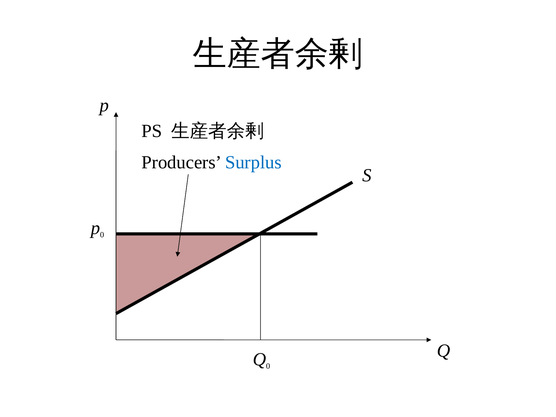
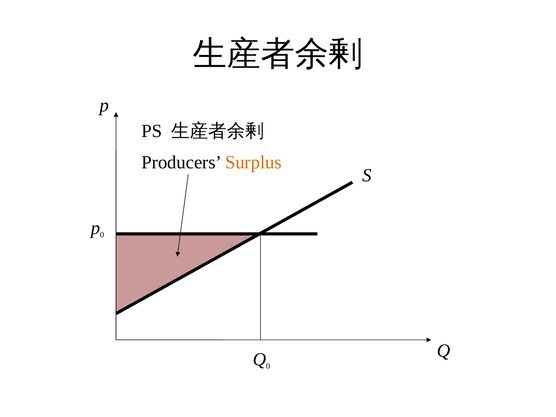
Surplus colour: blue -> orange (253, 162)
